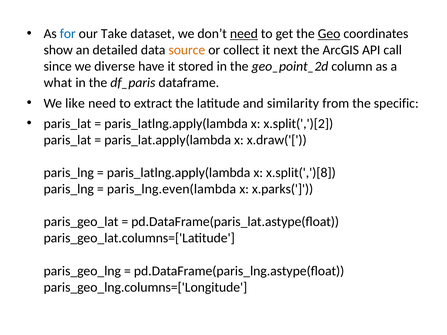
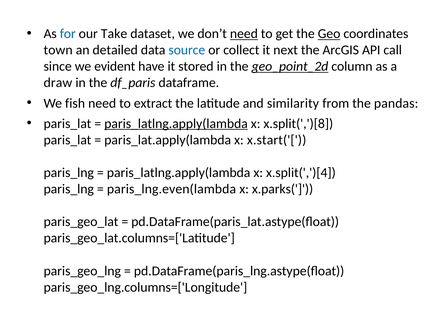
show: show -> town (58, 50)
source colour: orange -> blue (187, 50)
diverse: diverse -> evident (115, 67)
geo_point_2d underline: none -> present (290, 67)
what: what -> draw (58, 83)
like: like -> fish (75, 103)
specific: specific -> pandas (396, 103)
paris_latlng.apply(lambda underline: none -> present (176, 124)
x.split(',')[2: x.split(',')[2 -> x.split(',')[8 (298, 124)
x.draw('[: x.draw('[ -> x.start('[ (277, 140)
x.split(',')[8: x.split(',')[8 -> x.split(',')[4 (301, 173)
